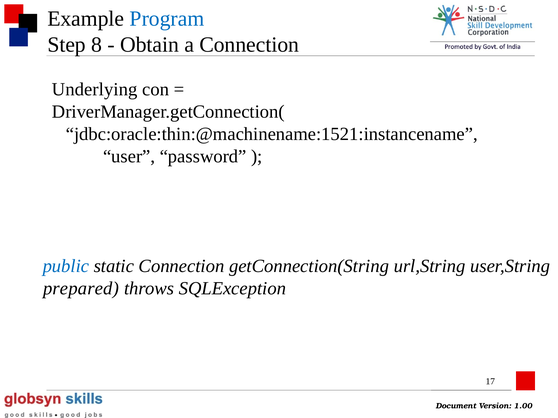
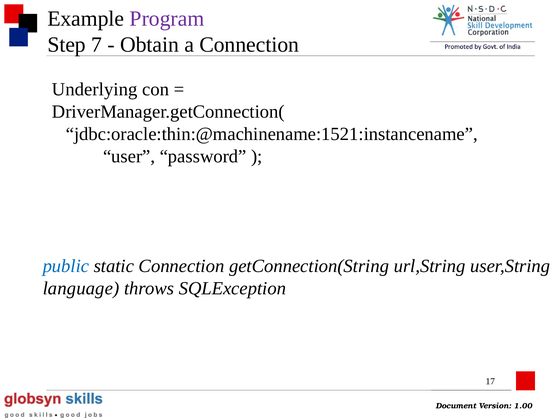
Program colour: blue -> purple (167, 19)
8: 8 -> 7 (97, 45)
prepared: prepared -> language (81, 289)
